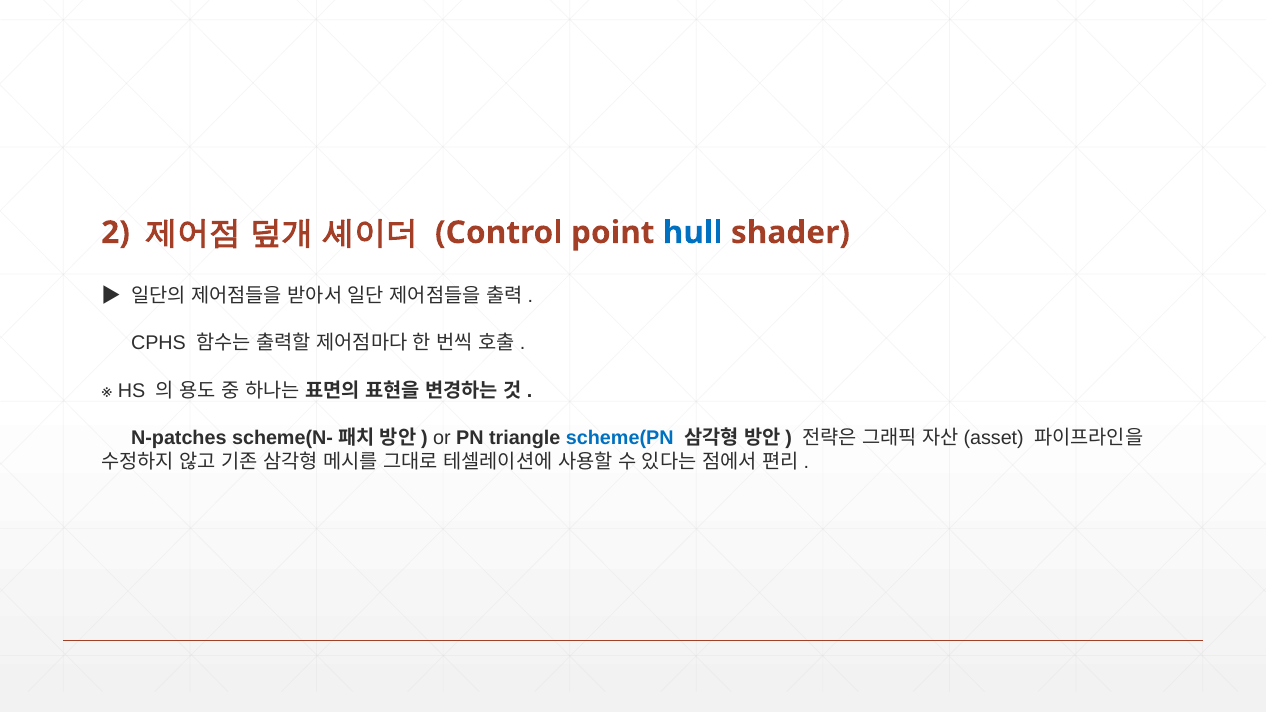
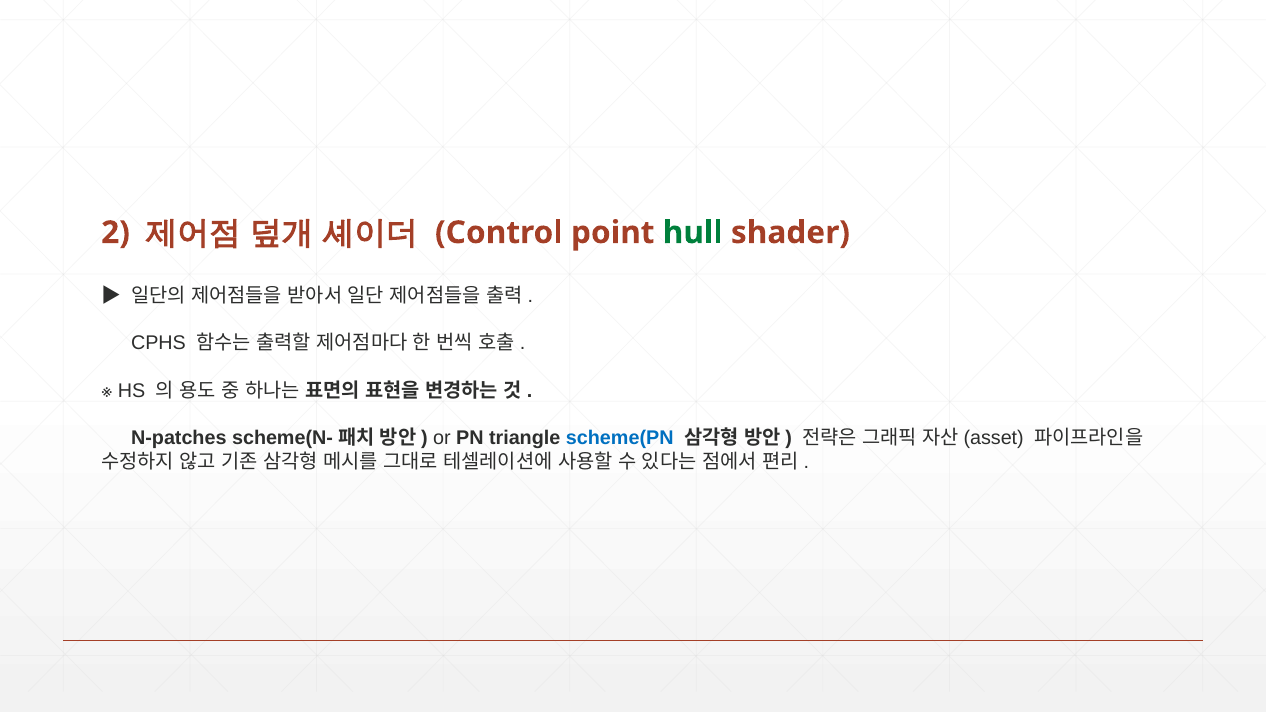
hull colour: blue -> green (693, 233)
